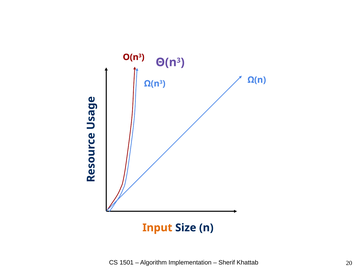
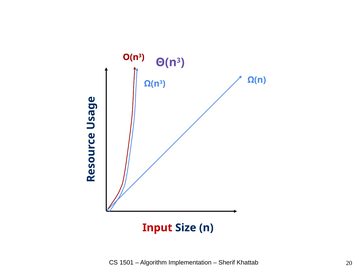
Input colour: orange -> red (157, 228)
